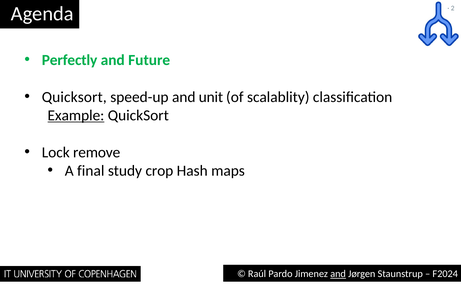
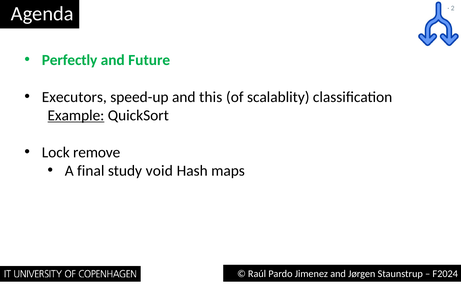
Quicksort: Quicksort -> Executors (74, 97)
unit: unit -> this (211, 97)
crop: crop -> void (159, 171)
and underline: present -> none (338, 274)
